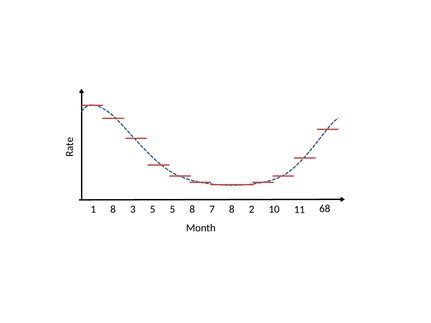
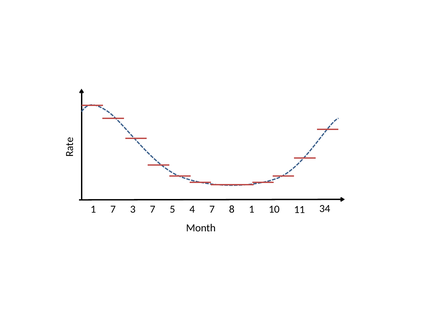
1 8: 8 -> 7 (113, 209)
3 5: 5 -> 7 (153, 209)
5 8: 8 -> 4 (192, 209)
8 2: 2 -> 1 (252, 210)
68: 68 -> 34 (325, 209)
